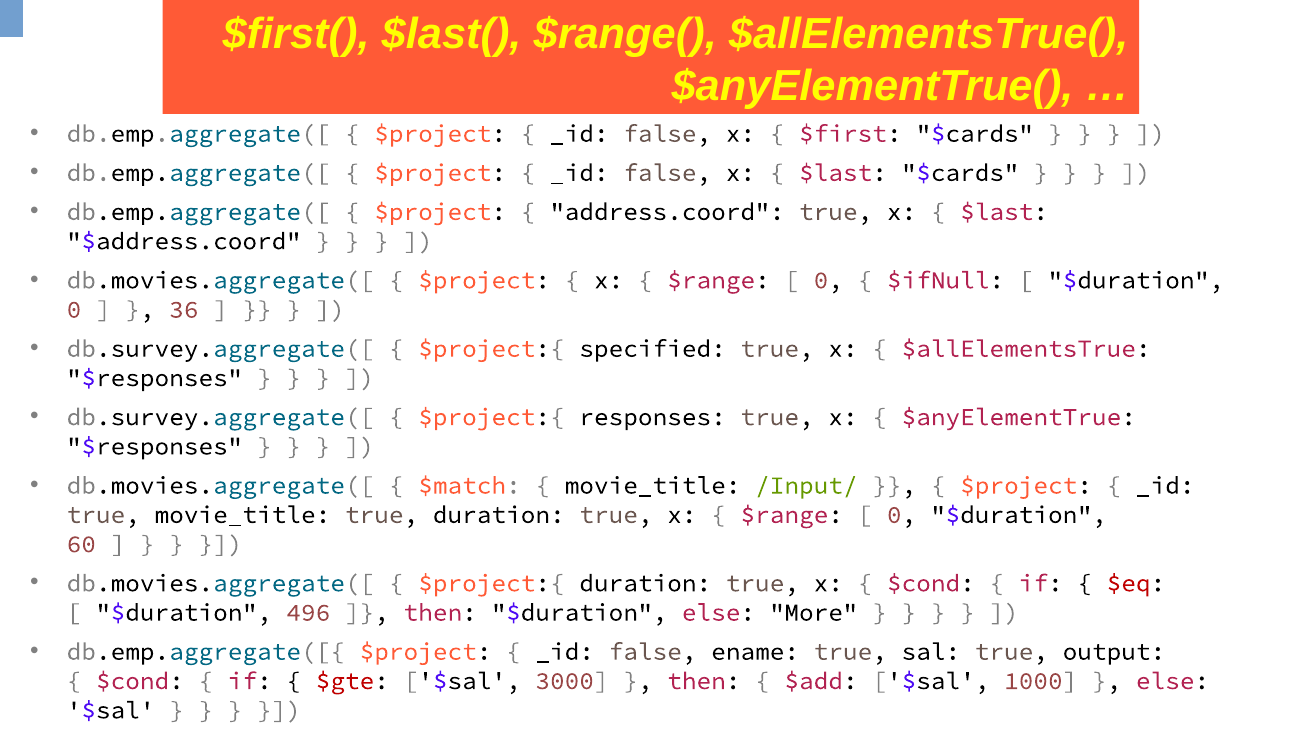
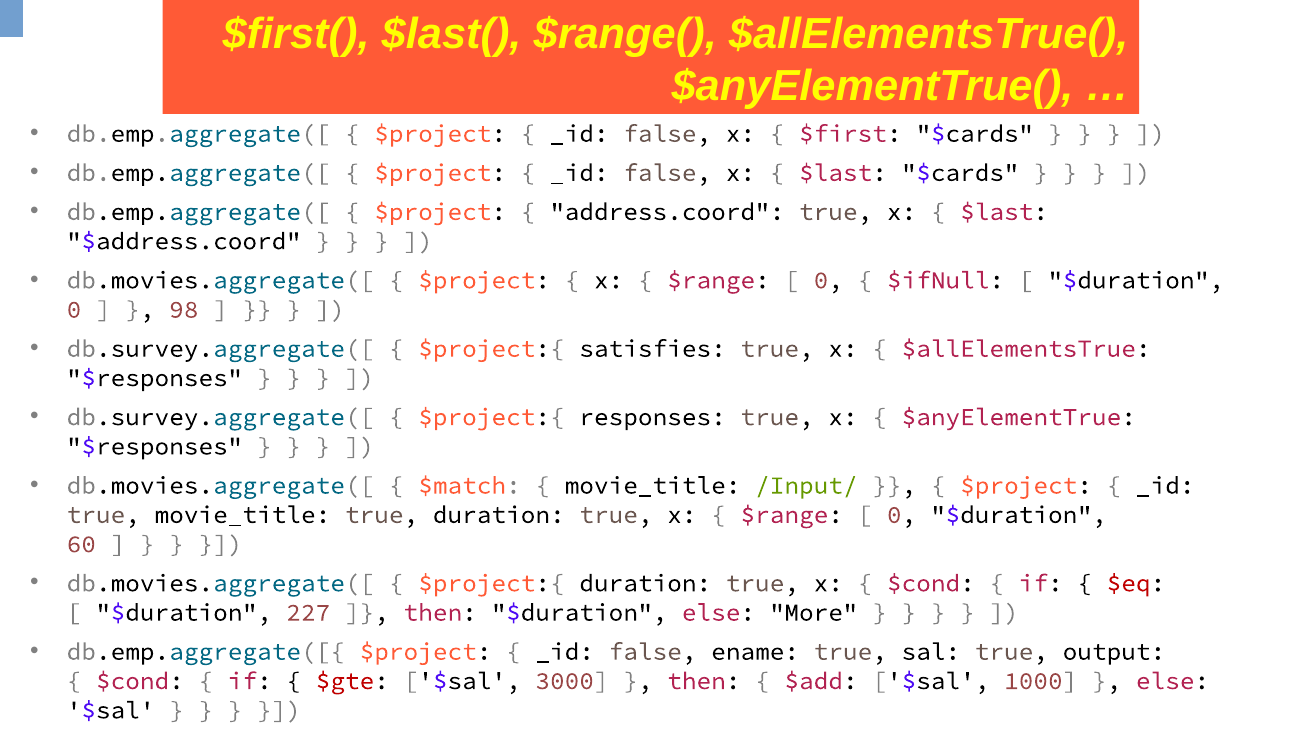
36: 36 -> 98 (184, 309)
specified: specified -> satisfies (653, 348)
496: 496 -> 227 (308, 612)
